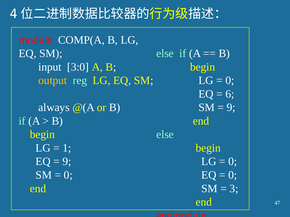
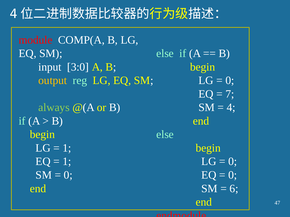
6: 6 -> 7 (230, 94)
always colour: white -> light green (54, 108)
9: 9 -> 4 (231, 108)
9: 9 -> 1 (67, 162)
3: 3 -> 6 (234, 189)
